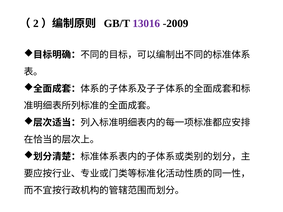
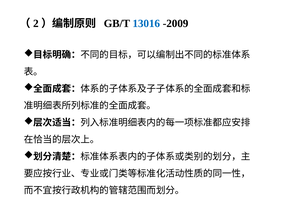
13016 colour: purple -> blue (146, 24)
